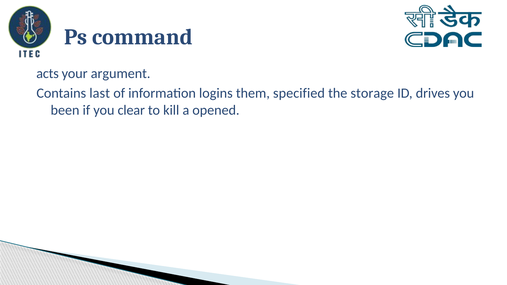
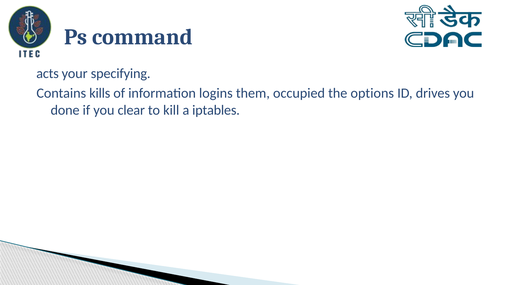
argument: argument -> specifying (121, 74)
last: last -> kills (100, 93)
specified: specified -> occupied (299, 93)
storage: storage -> options (372, 93)
been: been -> done (65, 110)
opened: opened -> iptables (216, 110)
